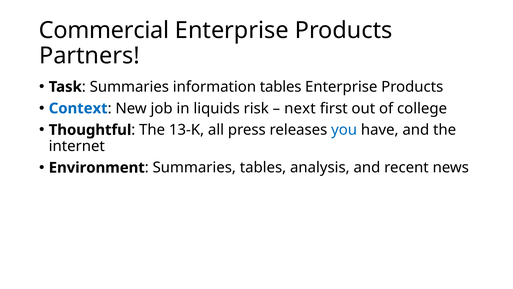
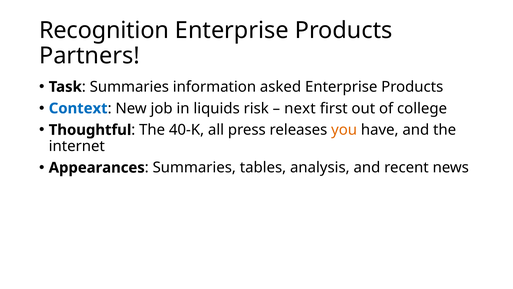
Commercial: Commercial -> Recognition (104, 30)
information tables: tables -> asked (281, 87)
13-K: 13-K -> 40-K (187, 130)
you colour: blue -> orange (344, 130)
Environment: Environment -> Appearances (97, 167)
